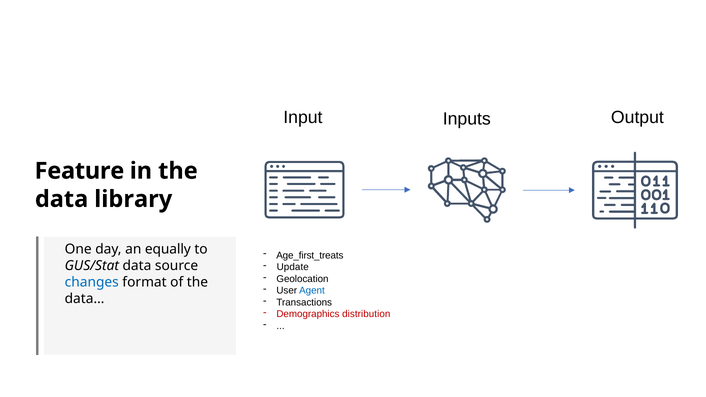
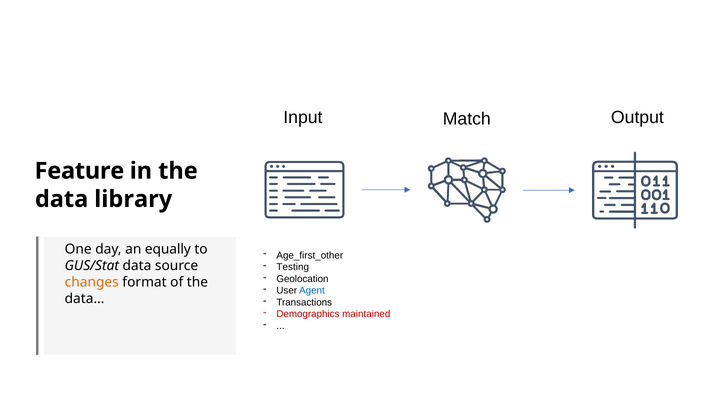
Inputs: Inputs -> Match (467, 119)
Age_first_treats: Age_first_treats -> Age_first_other (310, 255)
Update: Update -> Testing (293, 267)
changes colour: blue -> orange (92, 282)
distribution: distribution -> maintained (366, 314)
